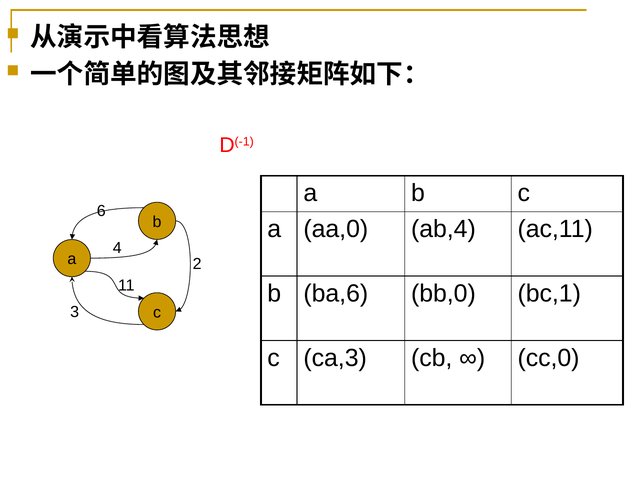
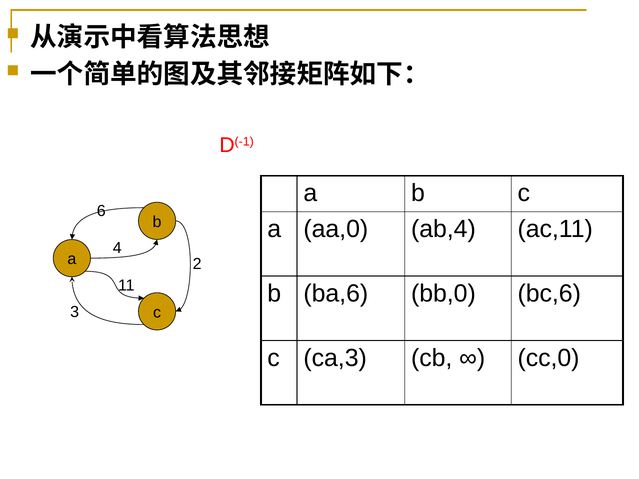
bc,1: bc,1 -> bc,6 (549, 294)
